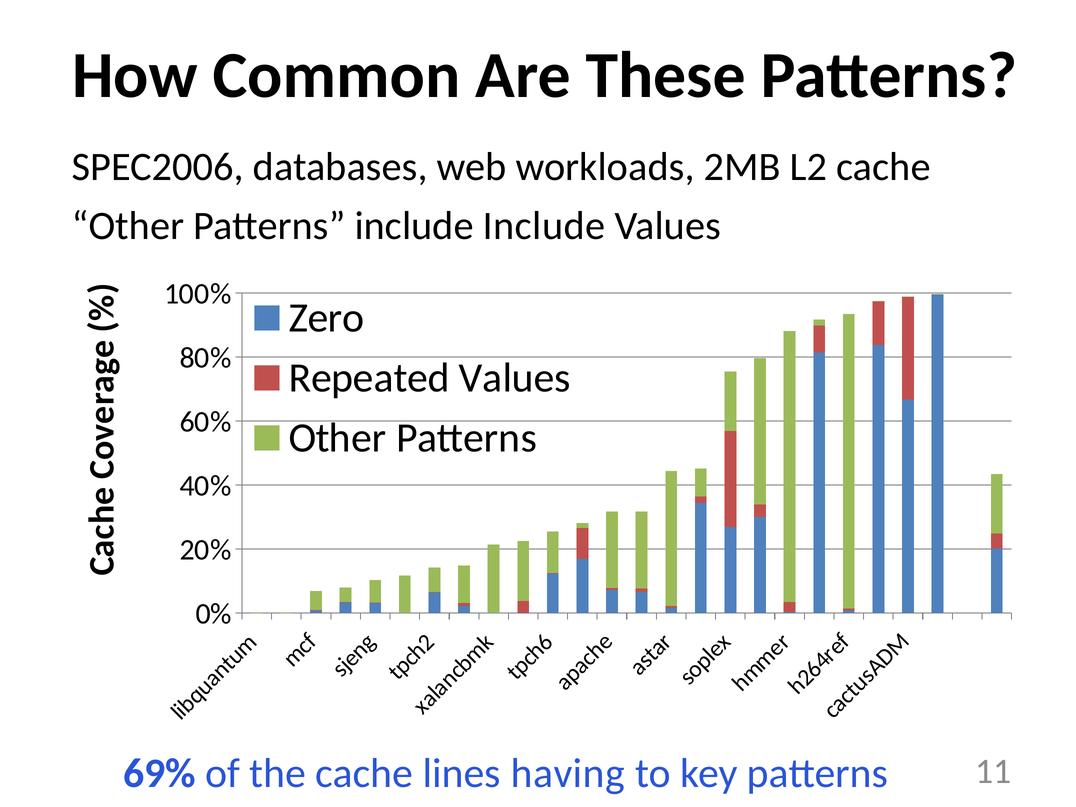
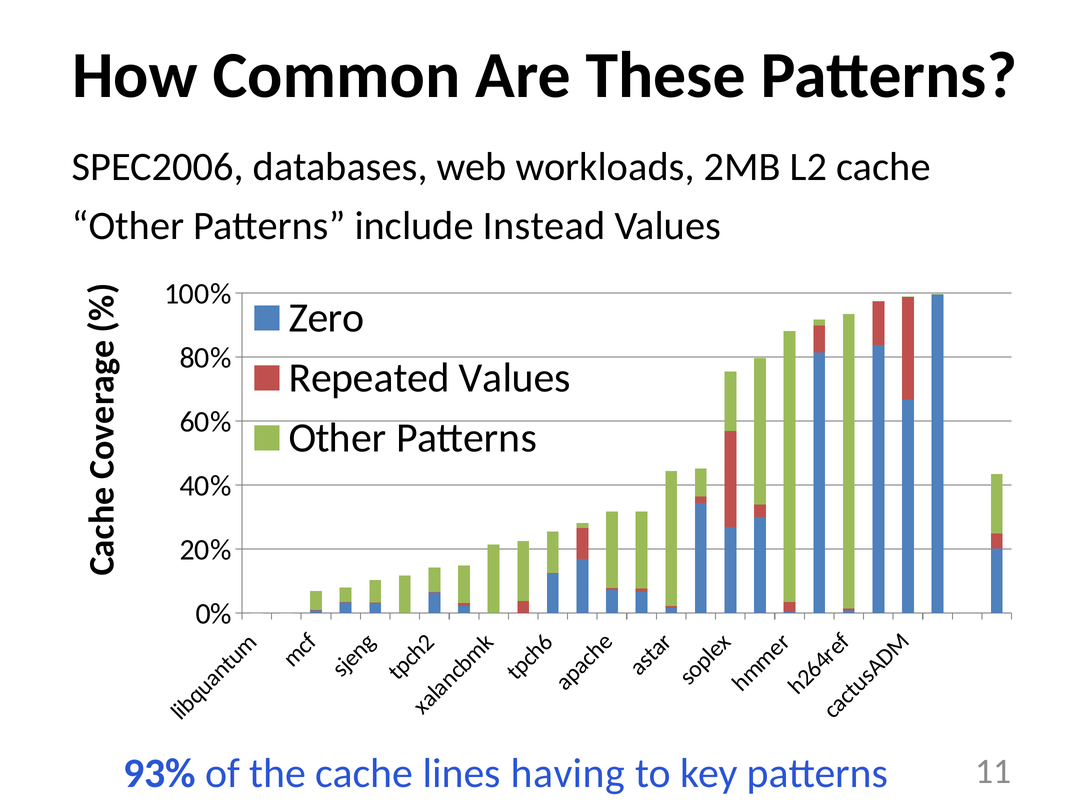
include Include: Include -> Instead (544, 226)
69%: 69% -> 93% (159, 774)
